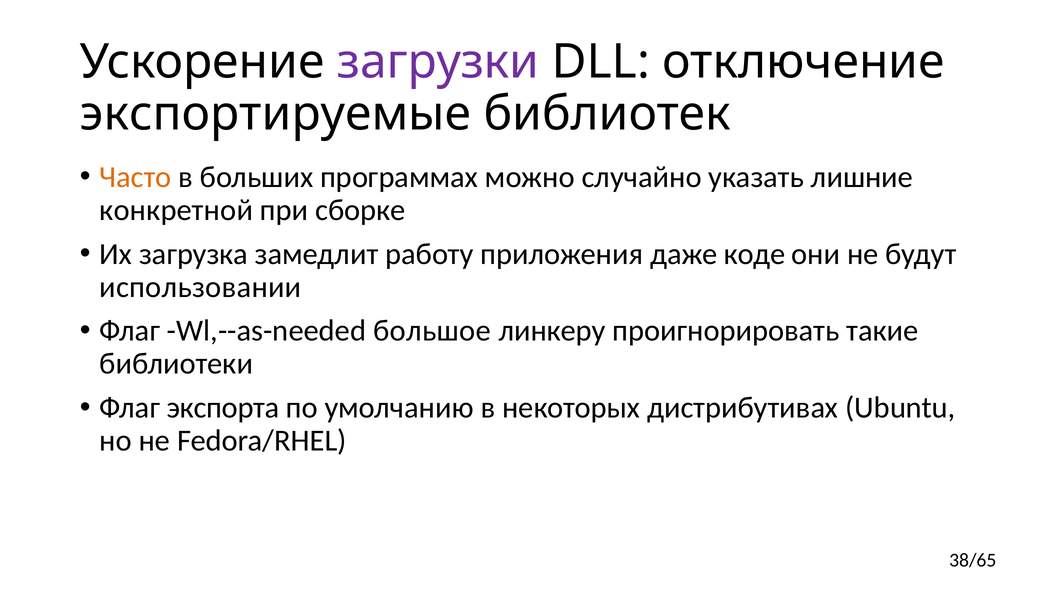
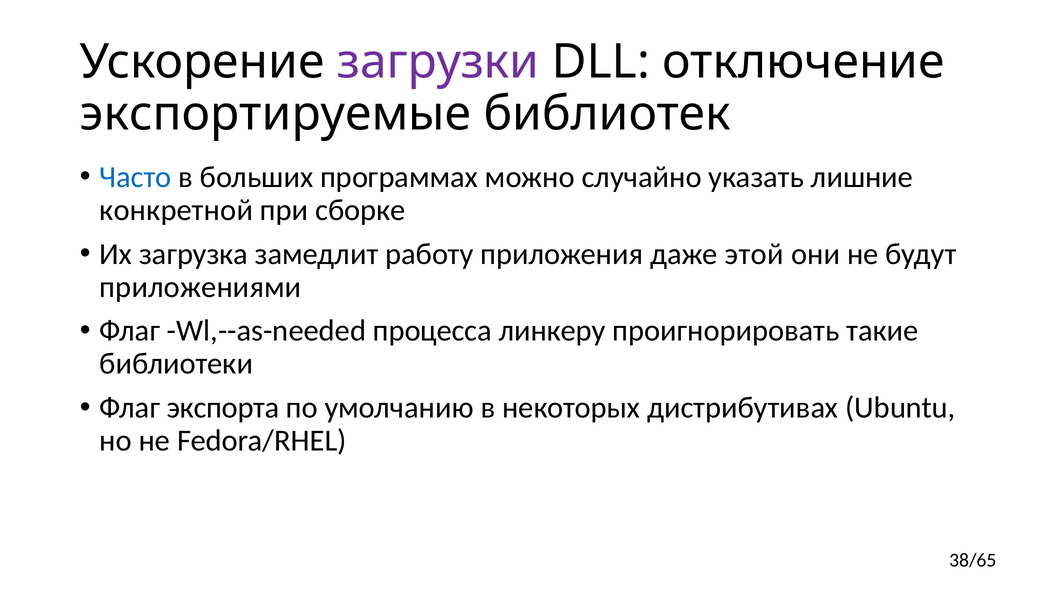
Часто colour: orange -> blue (135, 177)
коде: коде -> этой (754, 254)
использовании: использовании -> приложениями (200, 287)
большое: большое -> процесса (432, 331)
